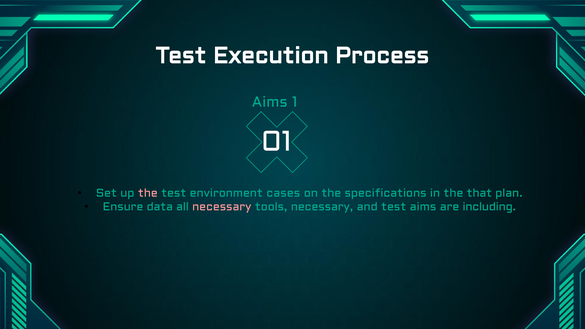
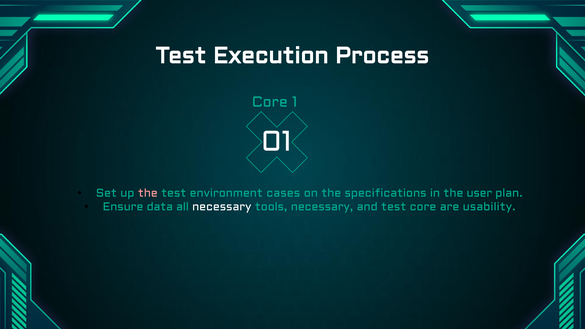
Aims: Aims -> Core (270, 102)
that: that -> user (479, 193)
necessary colour: pink -> white (222, 207)
test aims: aims -> core (423, 207)
including: including -> usability (489, 207)
